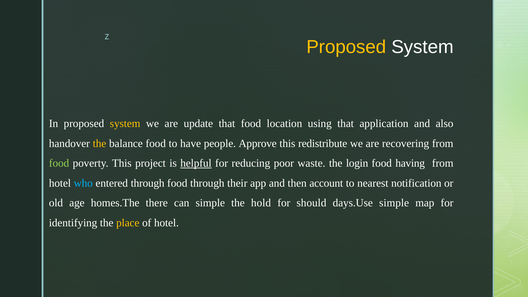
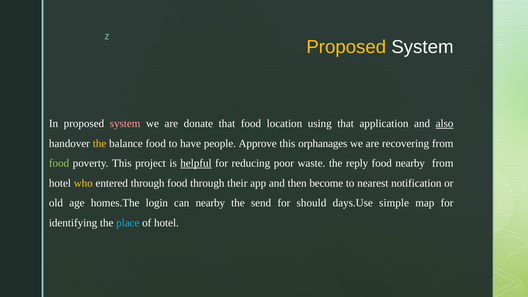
system colour: yellow -> pink (125, 124)
update: update -> donate (198, 124)
also underline: none -> present (445, 124)
redistribute: redistribute -> orphanages (323, 143)
login: login -> reply (357, 163)
food having: having -> nearby (410, 163)
who colour: light blue -> yellow (83, 183)
account: account -> become (326, 183)
there: there -> login (157, 203)
can simple: simple -> nearby (210, 203)
hold: hold -> send (261, 203)
place colour: yellow -> light blue (128, 223)
